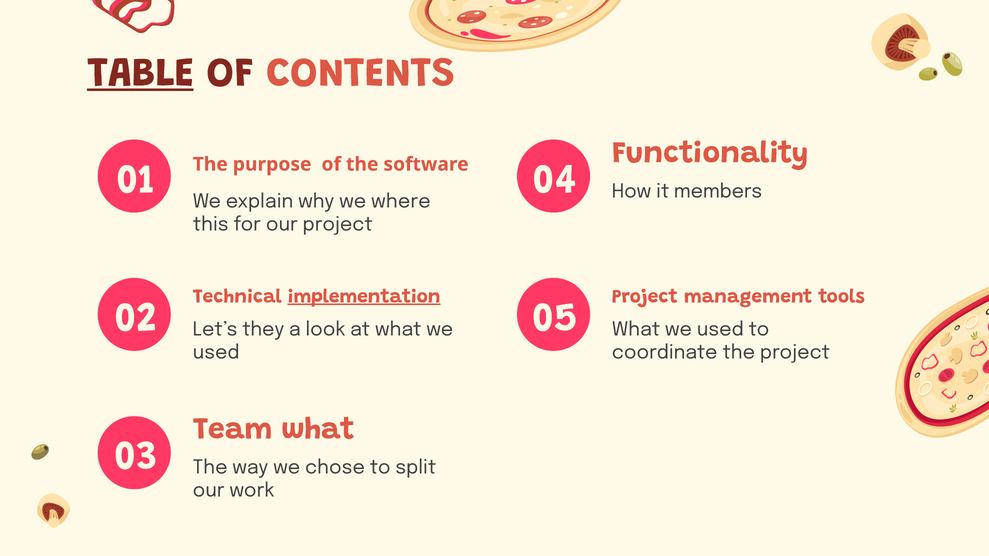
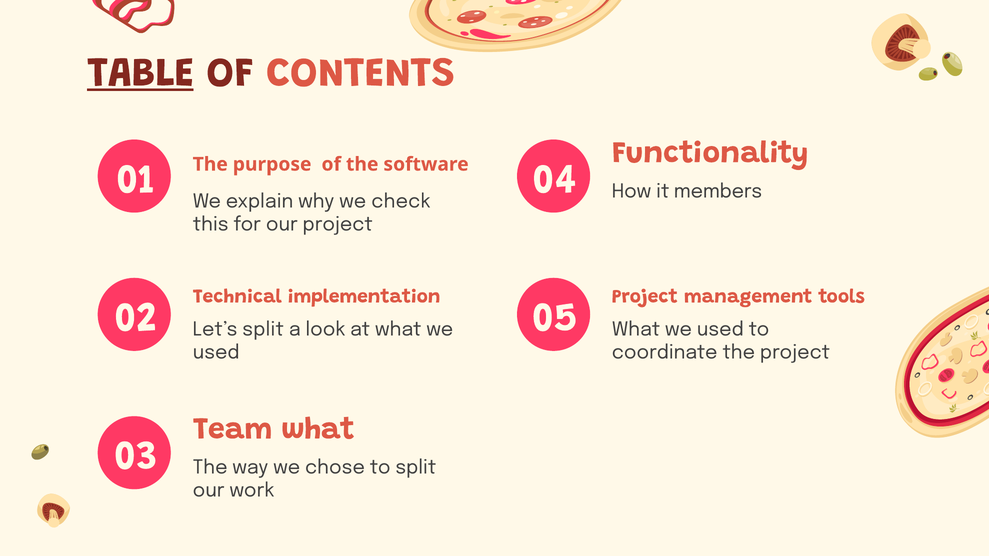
where: where -> check (401, 201)
implementation underline: present -> none (364, 296)
Let’s they: they -> split (263, 330)
